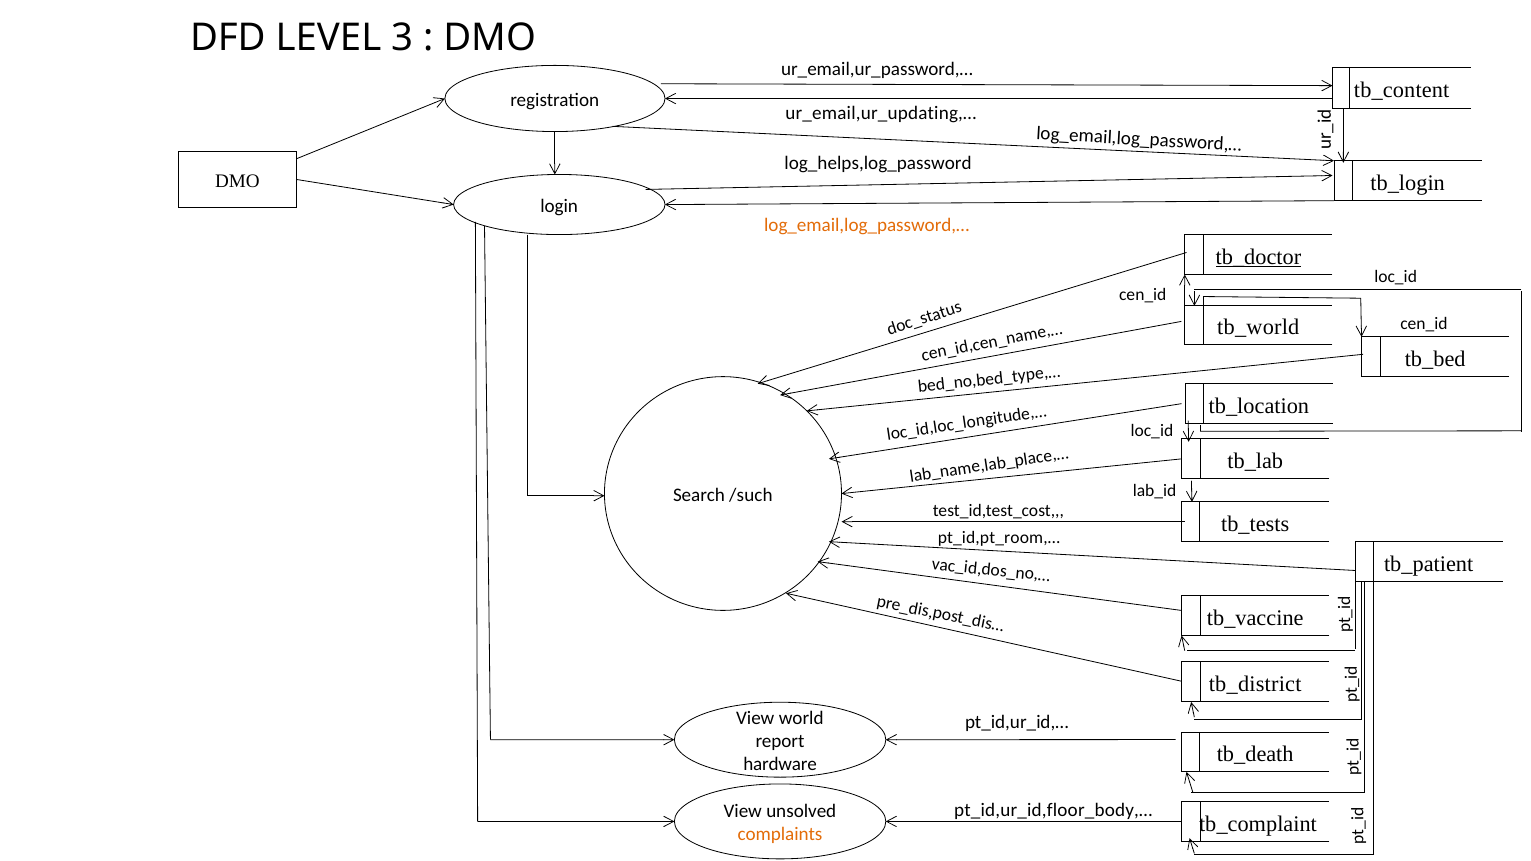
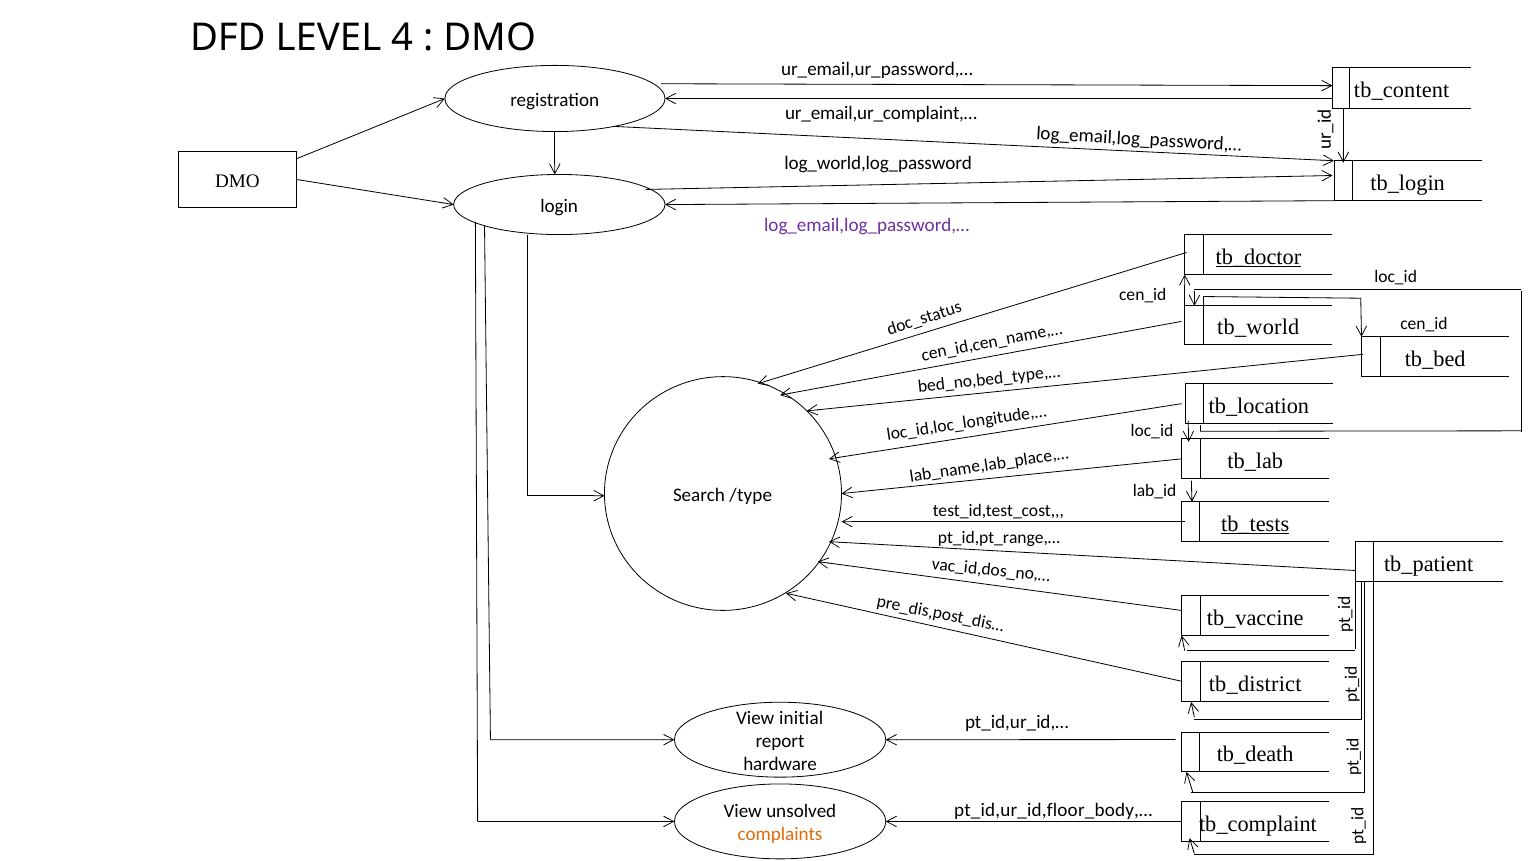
3: 3 -> 4 (402, 38)
ur_email,ur_updating,…: ur_email,ur_updating,… -> ur_email,ur_complaint,… (881, 113)
log_helps,log_password: log_helps,log_password -> log_world,log_password (878, 163)
log_email,log_password,… colour: orange -> purple (867, 225)
/such: /such -> /type (751, 495)
tb_tests underline: none -> present (1255, 524)
pt_id,pt_room,…: pt_id,pt_room,… -> pt_id,pt_range,… (999, 537)
world: world -> initial (801, 718)
